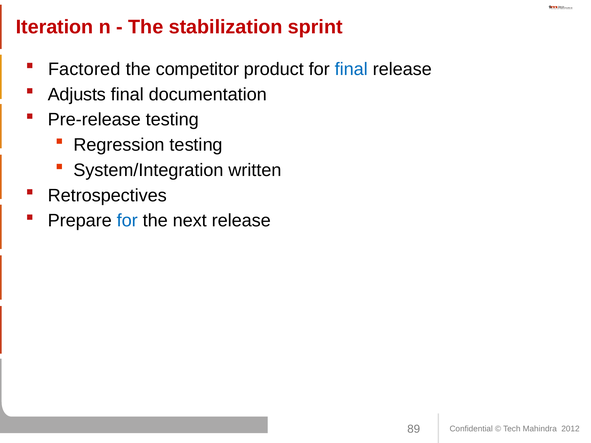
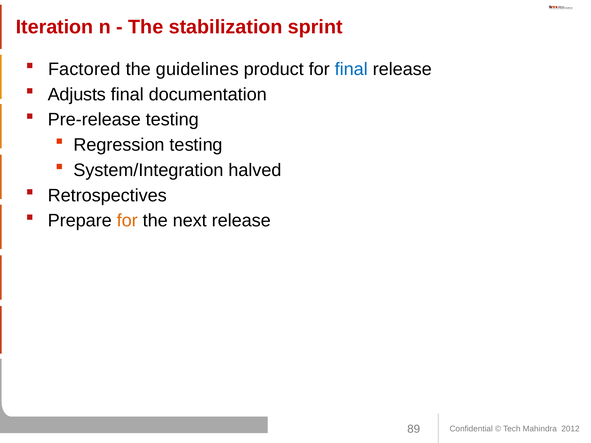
competitor: competitor -> guidelines (197, 69)
written: written -> halved (255, 170)
for colour: blue -> orange (127, 221)
